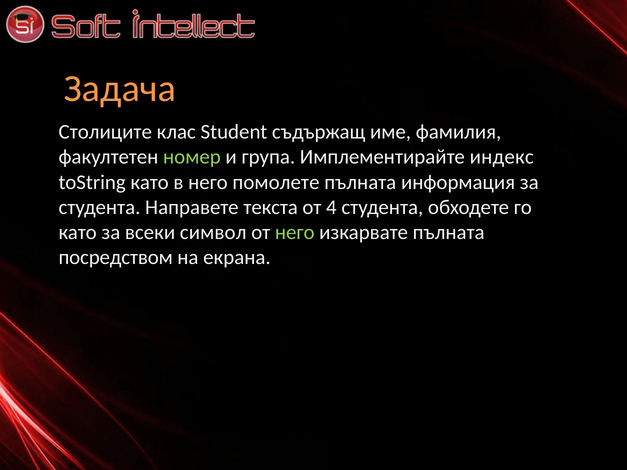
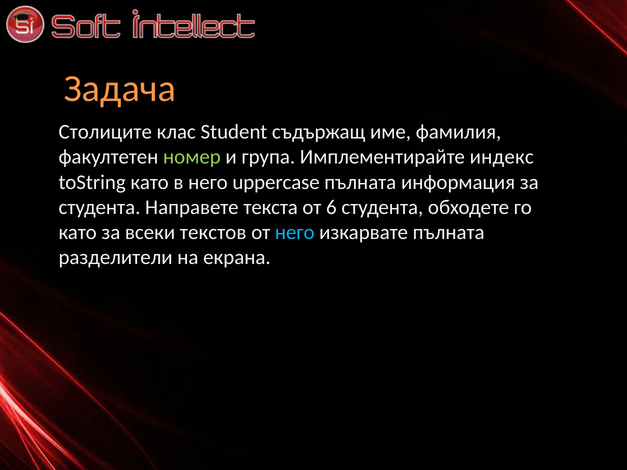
помолете: помолете -> uppercase (276, 182)
4: 4 -> 6 (331, 207)
символ: символ -> текстов (213, 232)
него colour: light green -> light blue (295, 232)
посредством: посредством -> разделители (116, 258)
